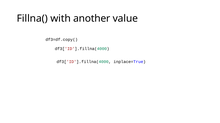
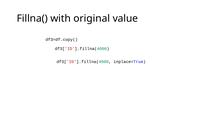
another: another -> original (92, 18)
